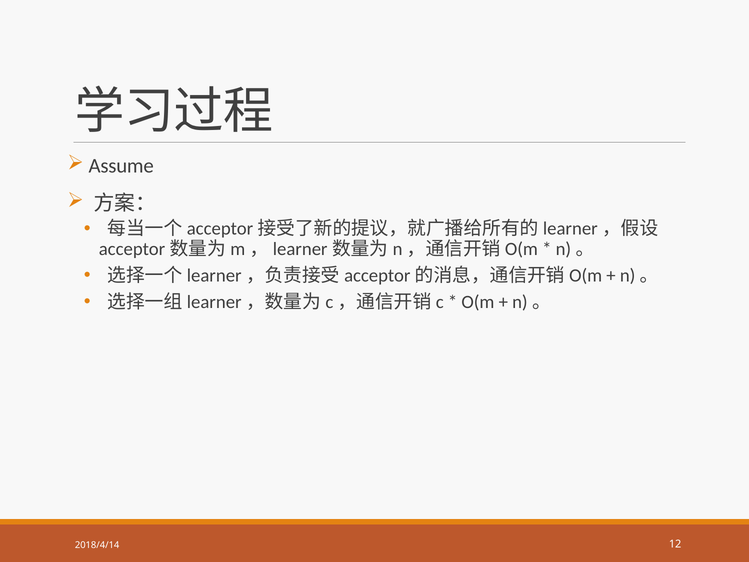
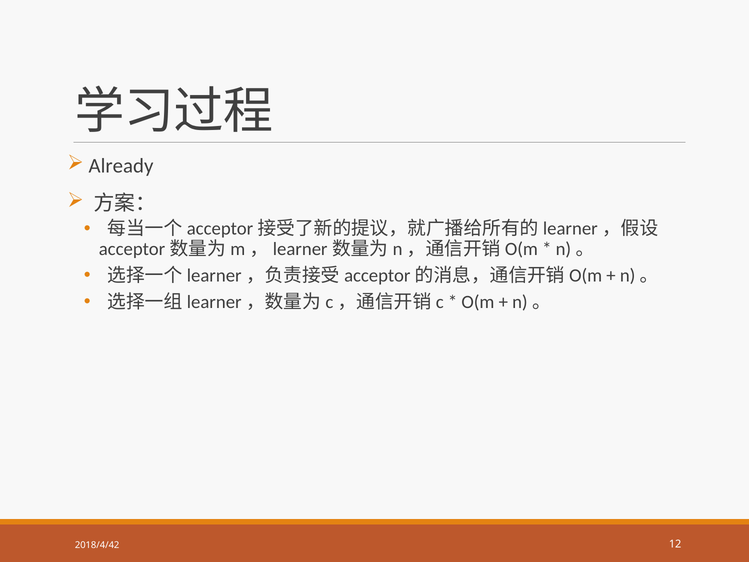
Assume: Assume -> Already (121, 166)
2018/4/14: 2018/4/14 -> 2018/4/42 (97, 545)
